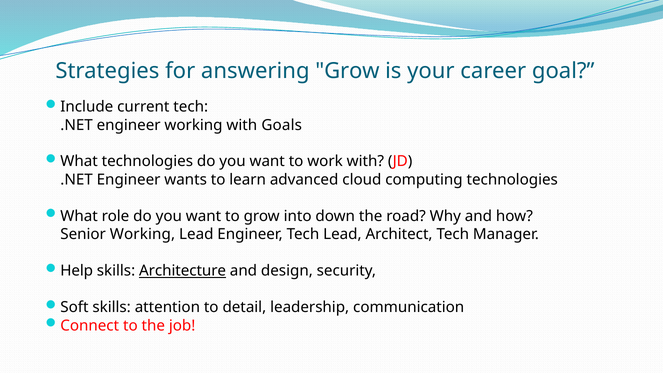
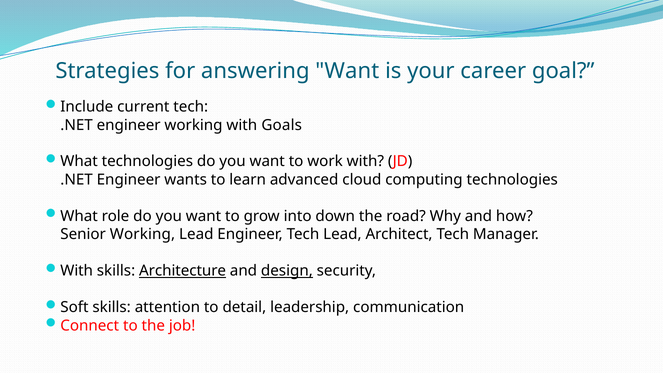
answering Grow: Grow -> Want (347, 71)
Help: Help -> With (77, 271)
design underline: none -> present (287, 271)
